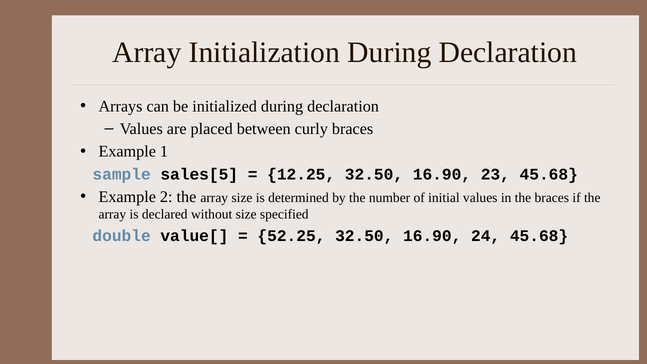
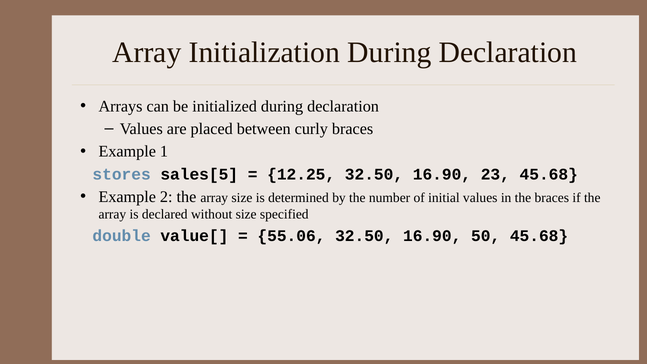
sample: sample -> stores (122, 174)
52.25: 52.25 -> 55.06 (291, 236)
24: 24 -> 50 (486, 236)
